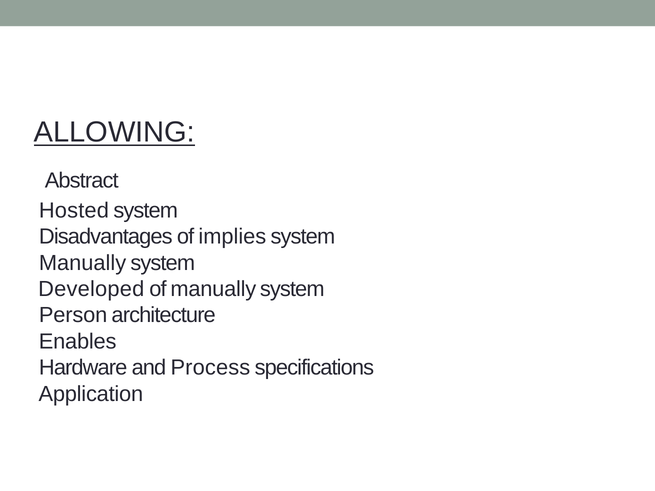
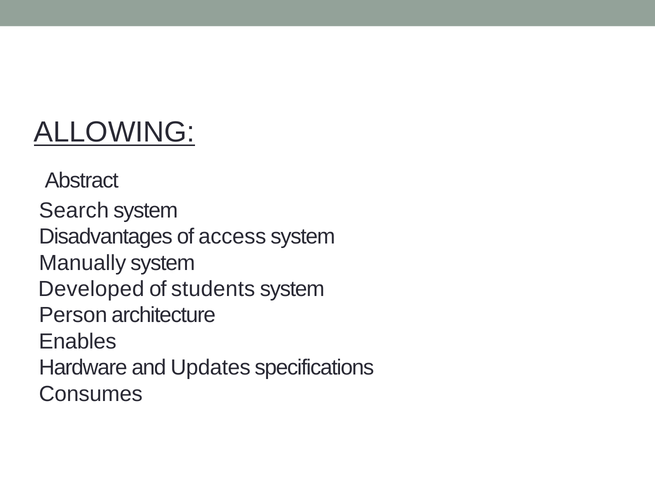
Hosted: Hosted -> Search (74, 211)
implies: implies -> access (232, 237)
of manually: manually -> students (213, 289)
Process: Process -> Updates (211, 368)
Application: Application -> Consumes (91, 394)
